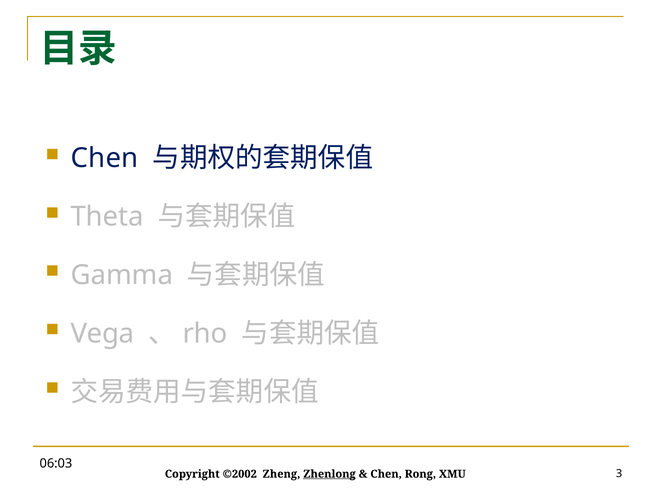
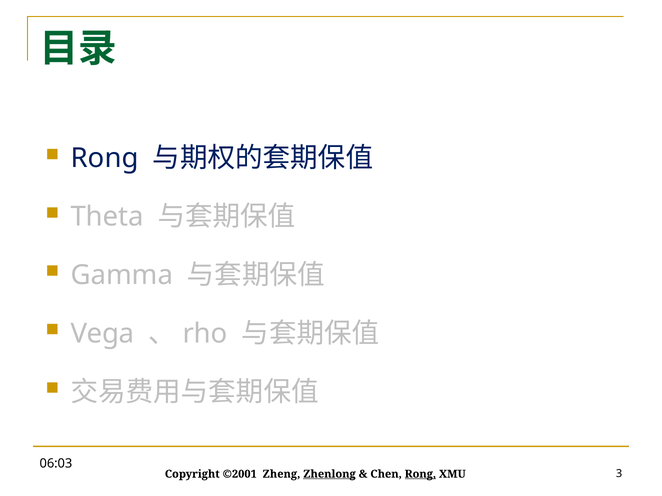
Chen: Chen -> Rong (105, 158)
©2002: ©2002 -> ©2001 (240, 475)
Rong underline: none -> present (420, 475)
